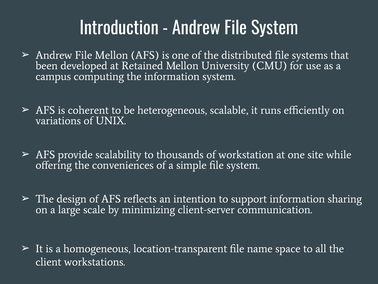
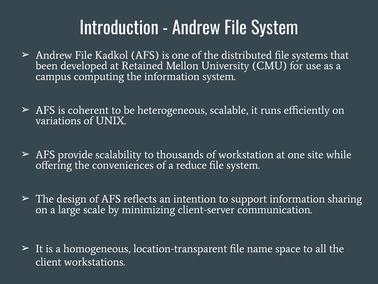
File Mellon: Mellon -> Kadkol (111, 55)
simple: simple -> reduce (191, 165)
